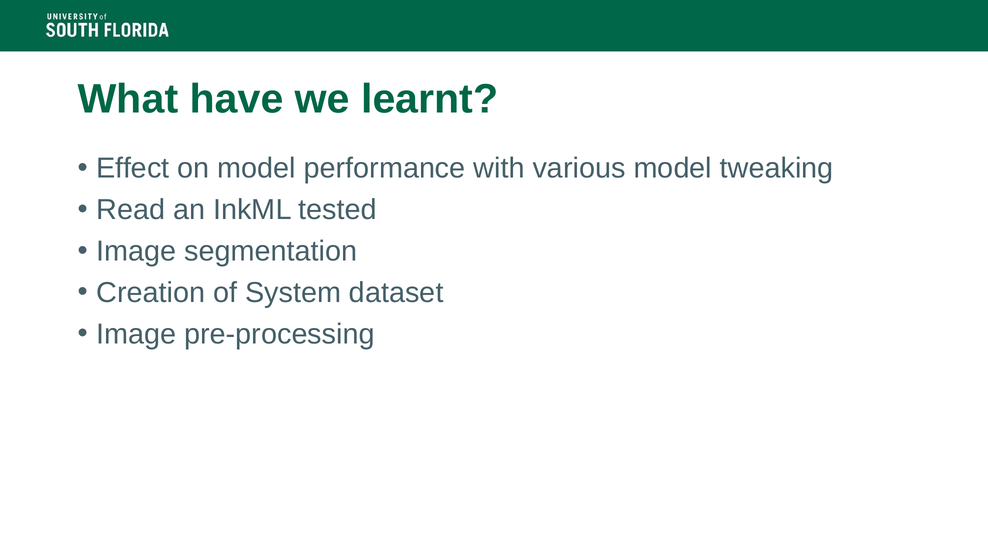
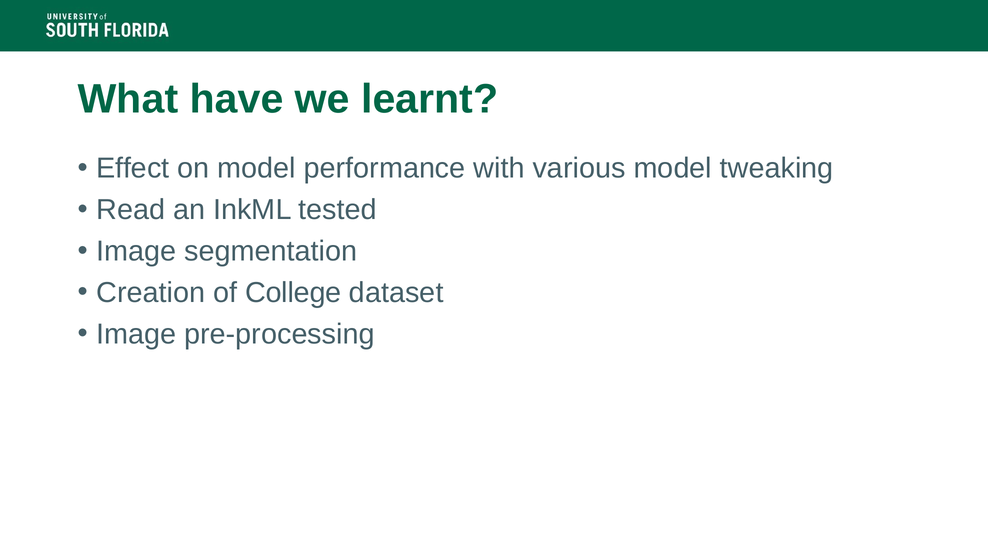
System: System -> College (293, 293)
